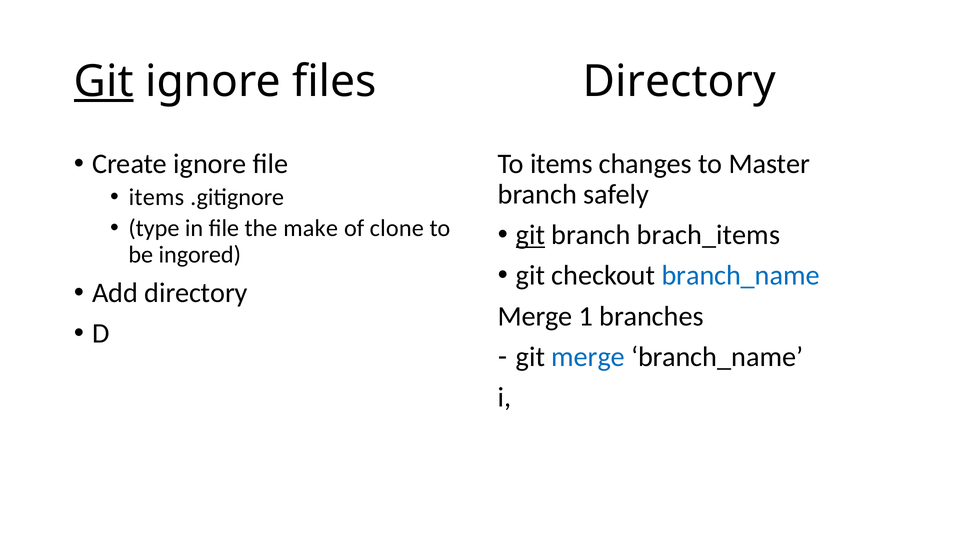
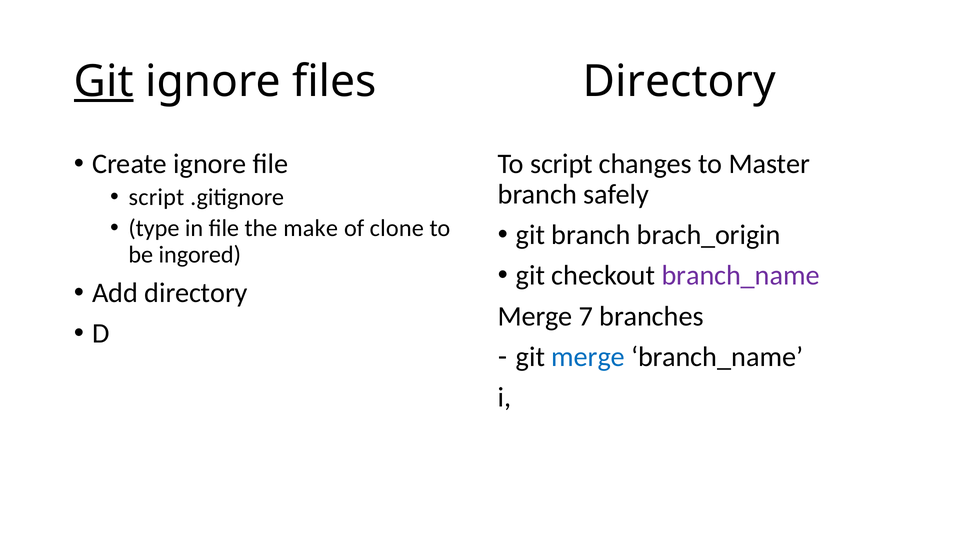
To items: items -> script (561, 164)
items: items -> script (156, 197)
git underline: present -> none (531, 235)
brach_items: brach_items -> brach_origin (709, 235)
branch_name colour: blue -> purple (741, 276)
1: 1 -> 7 (586, 316)
